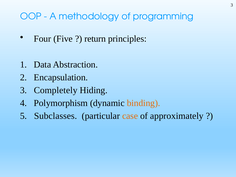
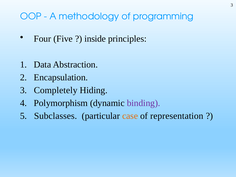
return: return -> inside (95, 39)
binding colour: orange -> purple (144, 103)
approximately: approximately -> representation (177, 116)
